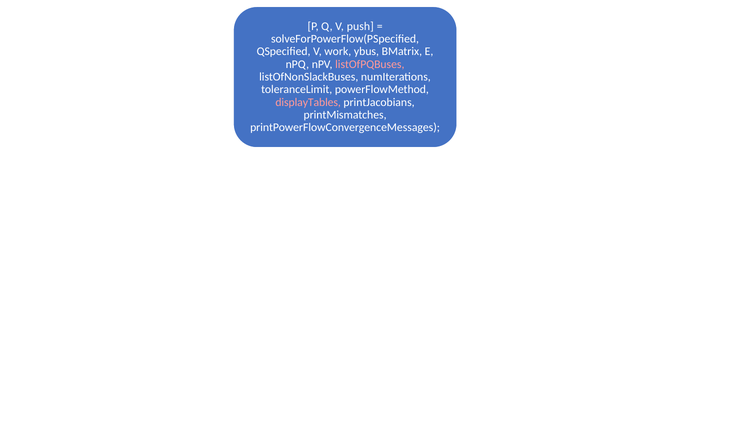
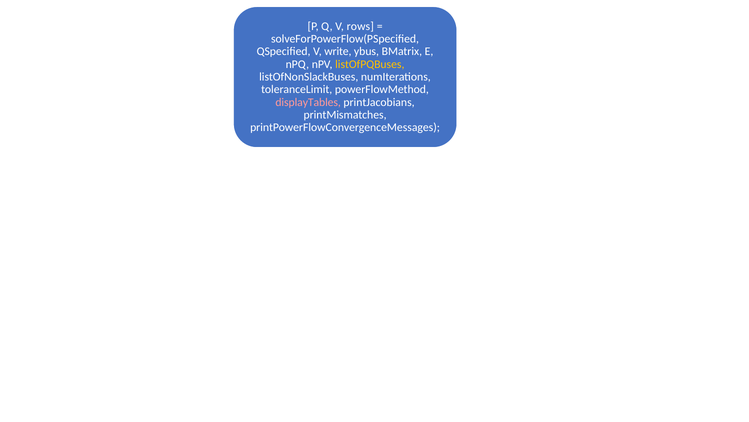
push: push -> rows (360, 26)
work: work -> write (338, 52)
listOfPQBuses colour: pink -> yellow (370, 64)
